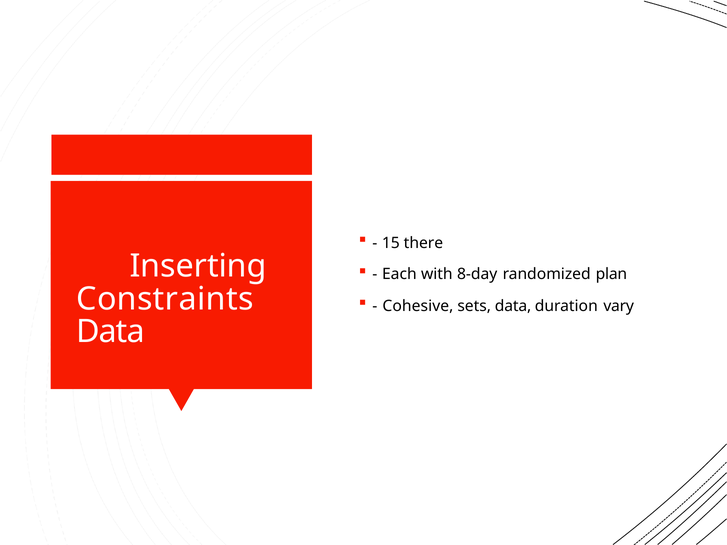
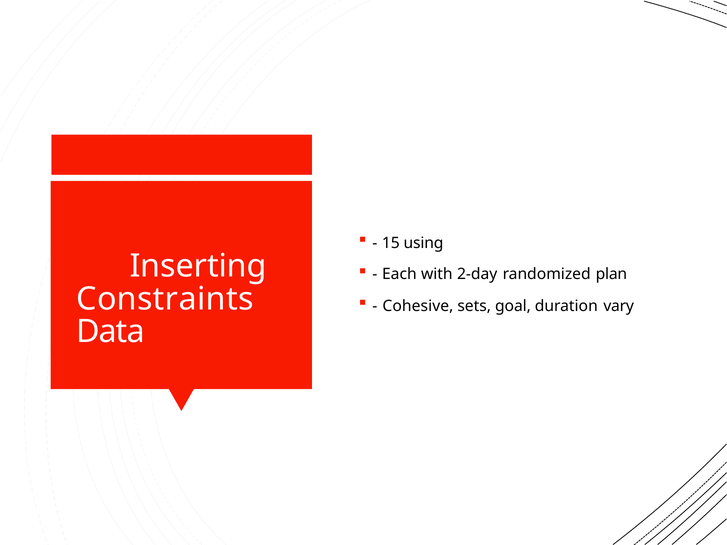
there: there -> using (424, 243)
8-day: 8-day -> 2-day (477, 274)
sets data: data -> goal (513, 306)
